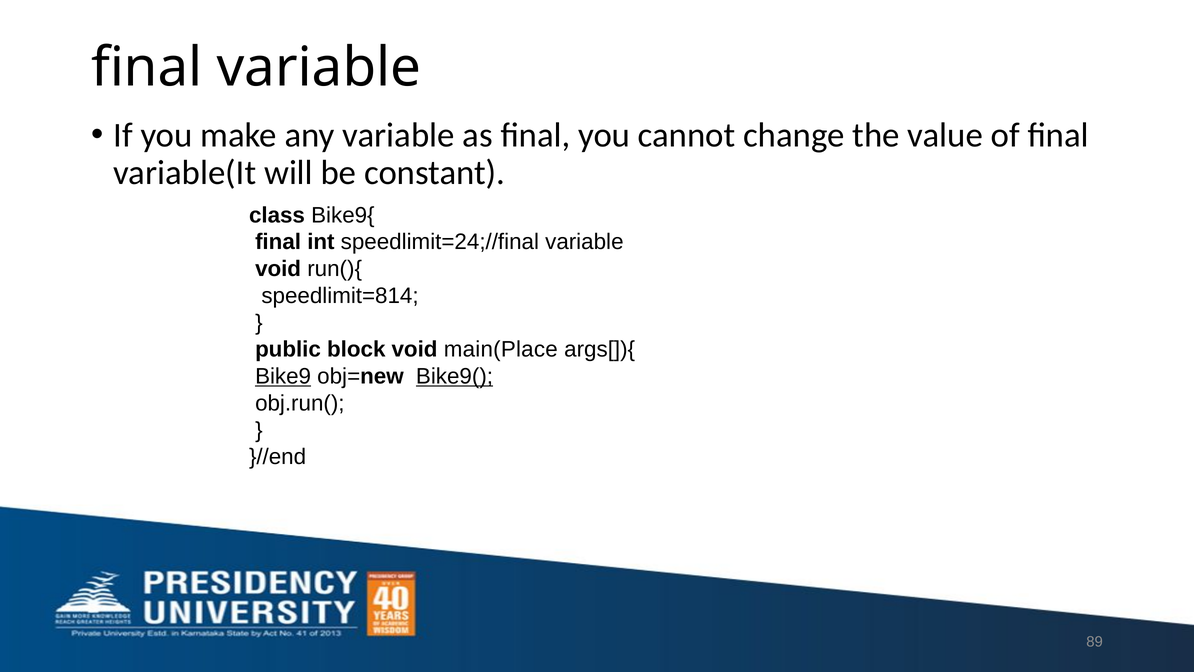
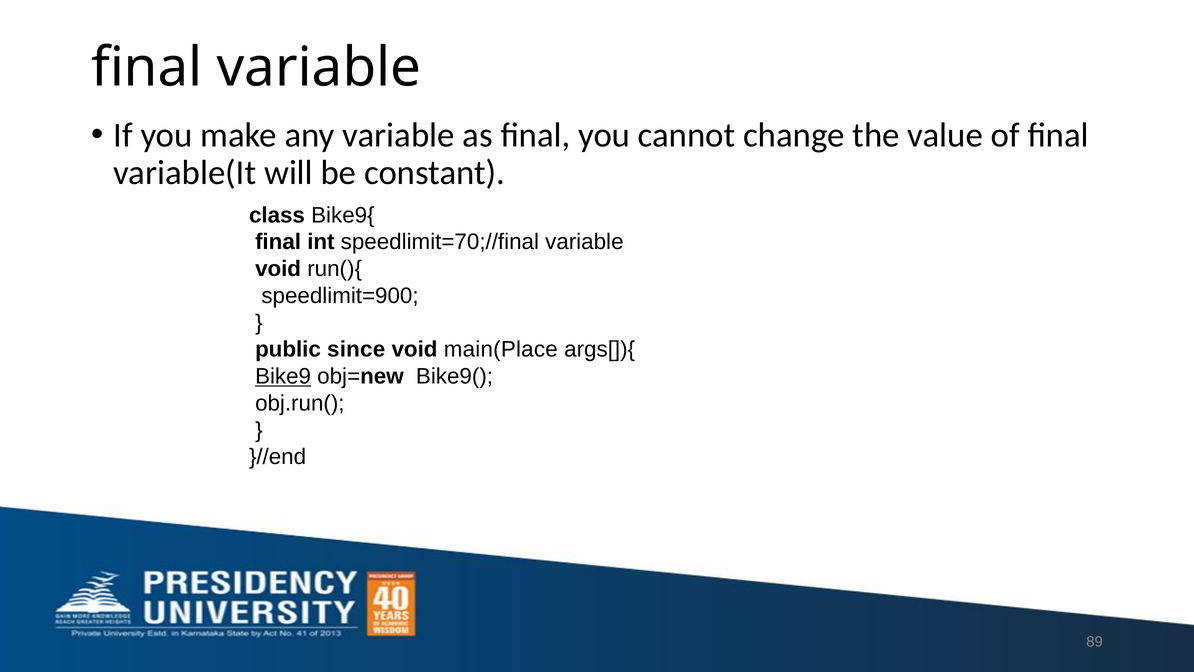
speedlimit=24;//final: speedlimit=24;//final -> speedlimit=70;//final (440, 242)
speedlimit=814: speedlimit=814 -> speedlimit=900 (340, 296)
block: block -> since (356, 349)
Bike9( underline: present -> none (455, 376)
